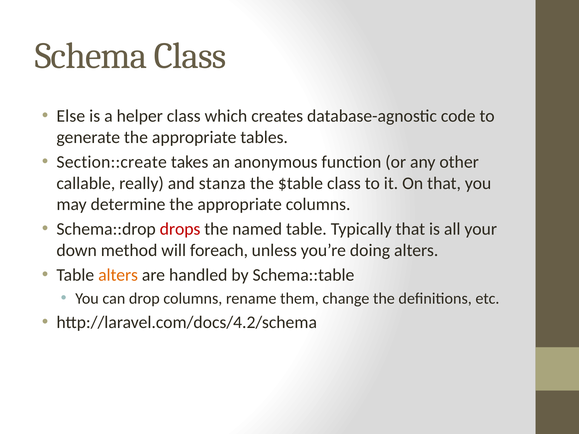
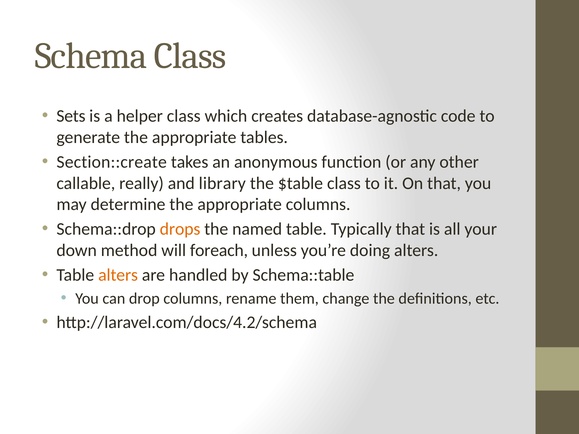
Else: Else -> Sets (71, 116)
stanza: stanza -> library (222, 183)
drops colour: red -> orange (180, 229)
